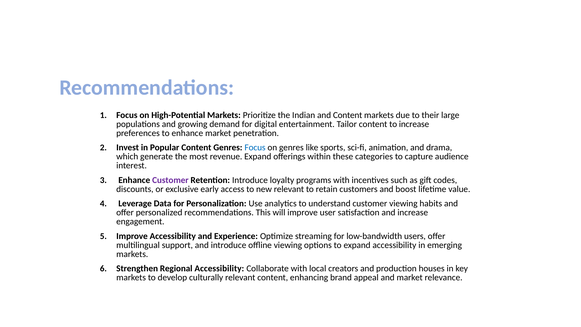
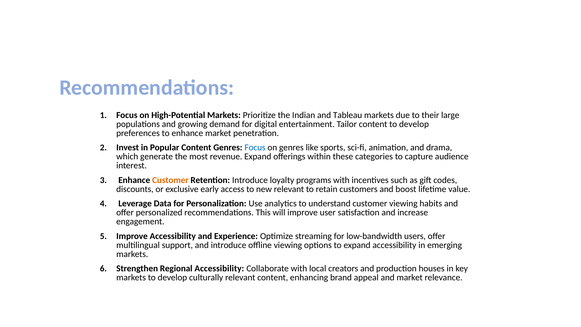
and Content: Content -> Tableau (348, 115)
content to increase: increase -> develop (414, 124)
Customer colour: purple -> orange (170, 180)
